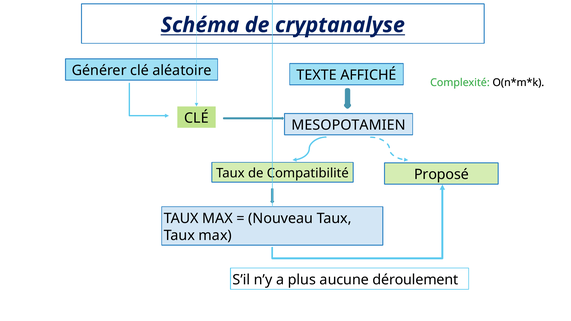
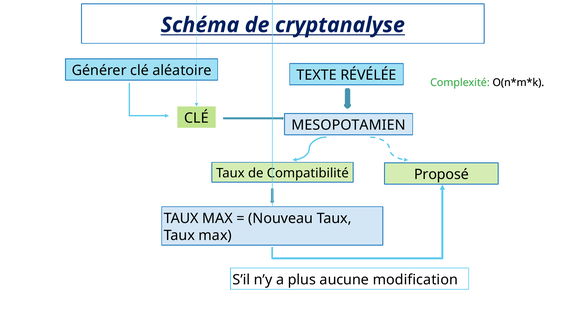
AFFICHÉ: AFFICHÉ -> RÉVÉLÉE (369, 75)
déroulement: déroulement -> modification (415, 280)
